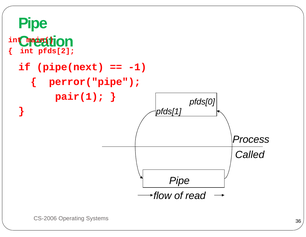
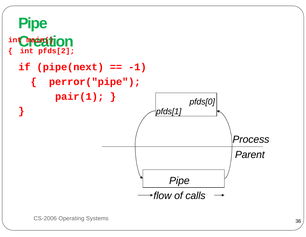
Called: Called -> Parent (250, 154)
read: read -> calls (196, 195)
